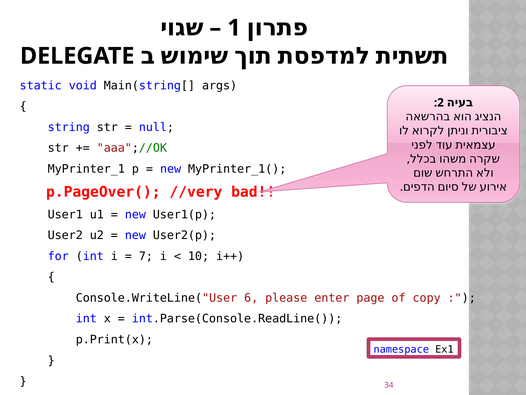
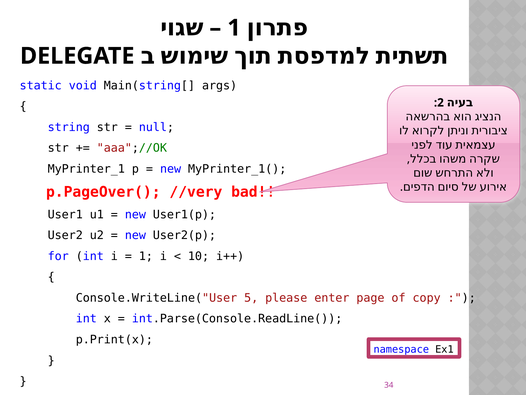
7: 7 -> 1 (146, 256)
6: 6 -> 5 (251, 298)
